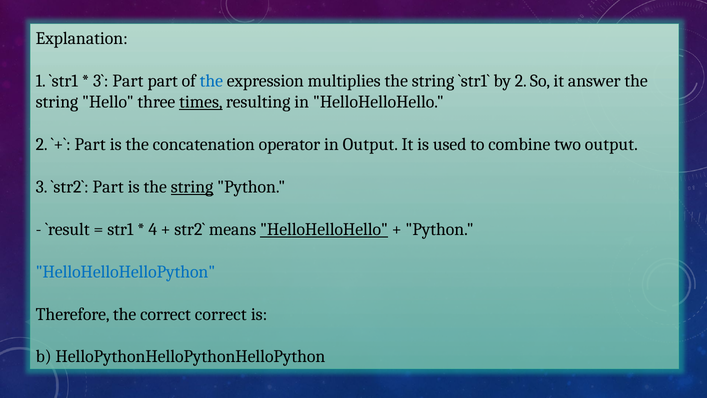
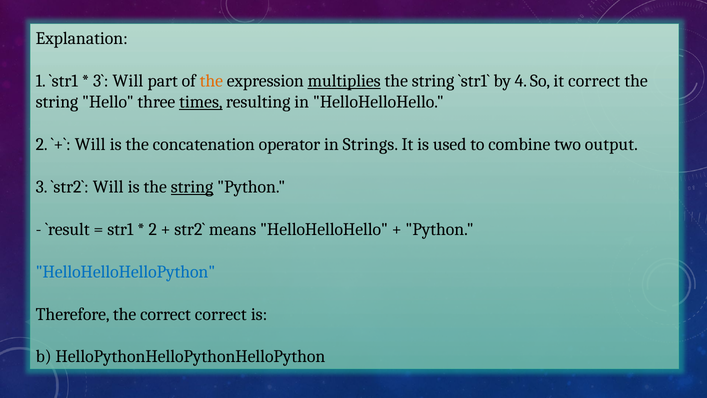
Part: Part -> Will (128, 81)
the colour: blue -> orange (211, 81)
multiplies underline: none -> present (344, 81)
by 2: 2 -> 4 (521, 81)
it answer: answer -> correct (594, 81)
Part: Part -> Will (90, 144)
in Output: Output -> Strings (370, 144)
Part: Part -> Will (108, 187)
4: 4 -> 2 (153, 229)
HelloHelloHello underline: present -> none (324, 229)
